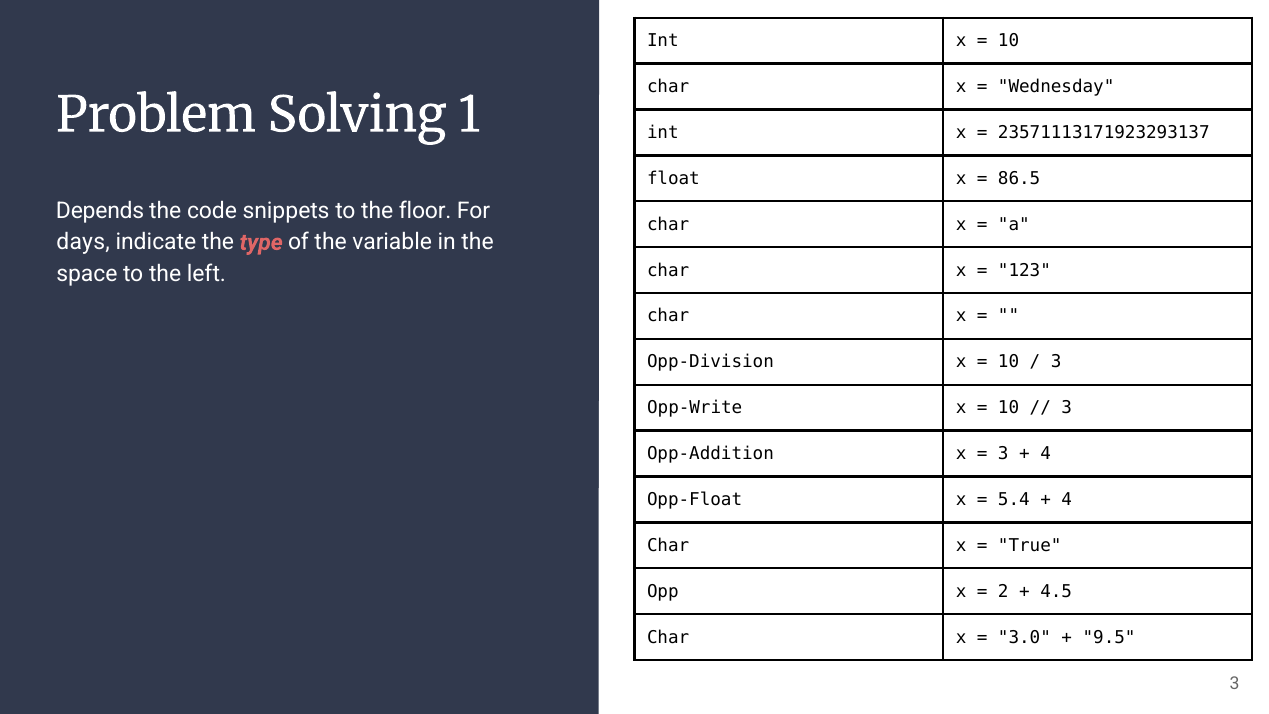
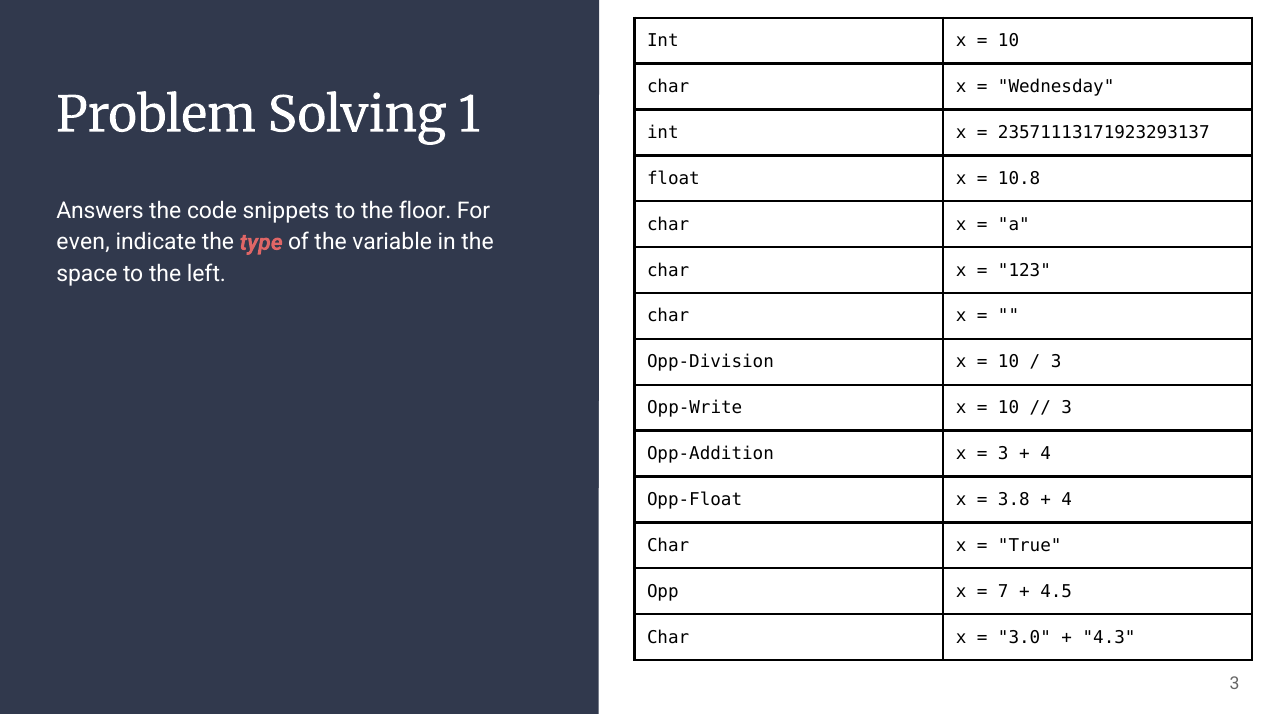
86.5: 86.5 -> 10.8 (1019, 178)
Depends: Depends -> Answers (100, 211)
days: days -> even (83, 242)
5.4: 5.4 -> 3.8 (1014, 499)
2: 2 -> 7 (1003, 591)
9.5: 9.5 -> 4.3 (1109, 637)
